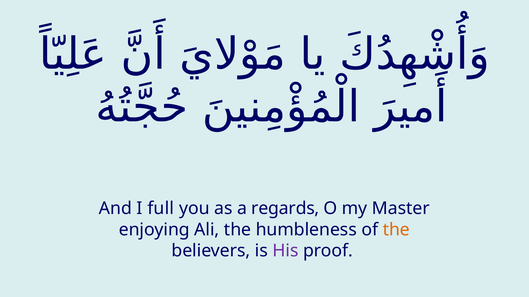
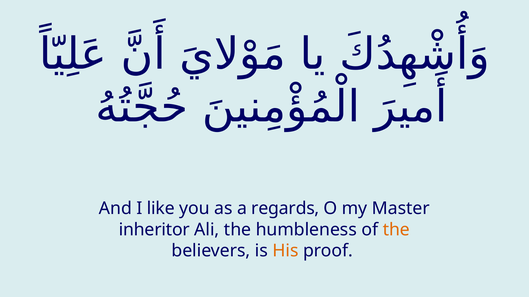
full: full -> like (161, 209)
enjoying: enjoying -> inheritor (154, 230)
His colour: purple -> orange (286, 251)
